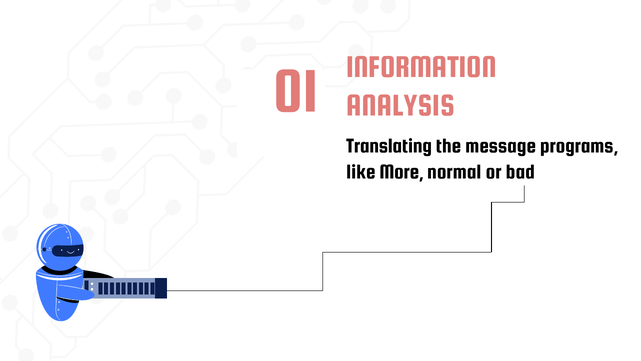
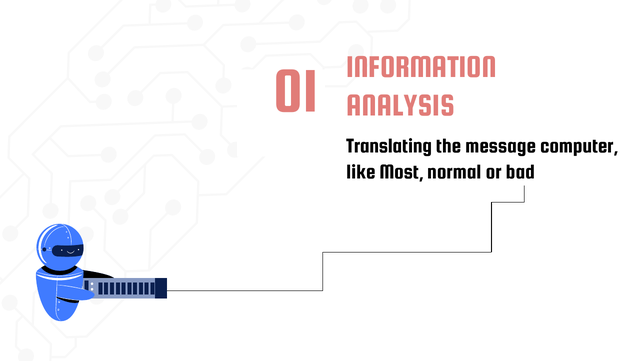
programs: programs -> computer (579, 146)
More: More -> Most (401, 171)
